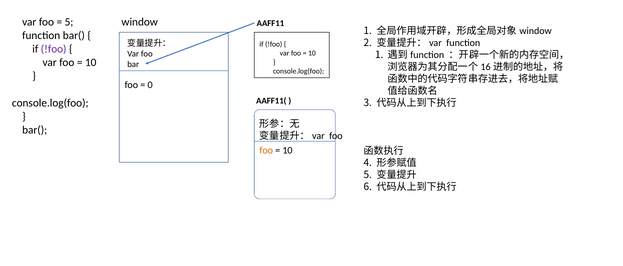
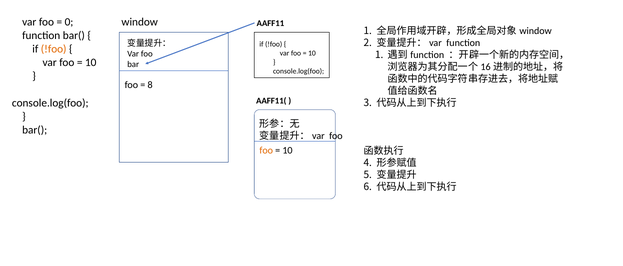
5: 5 -> 0 (69, 22)
!foo colour: purple -> orange (54, 49)
0: 0 -> 8 (150, 85)
